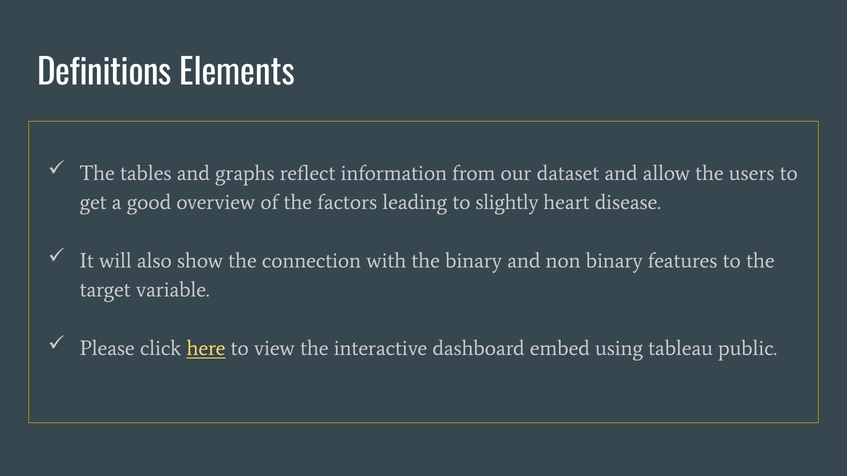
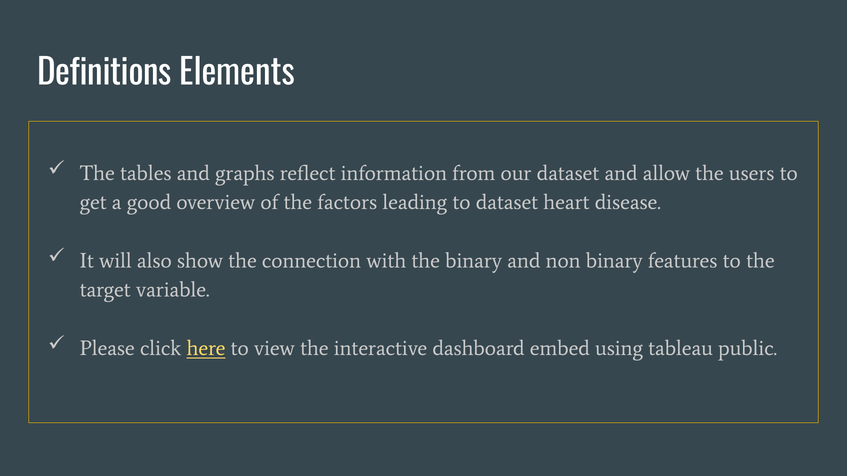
to slightly: slightly -> dataset (507, 202)
